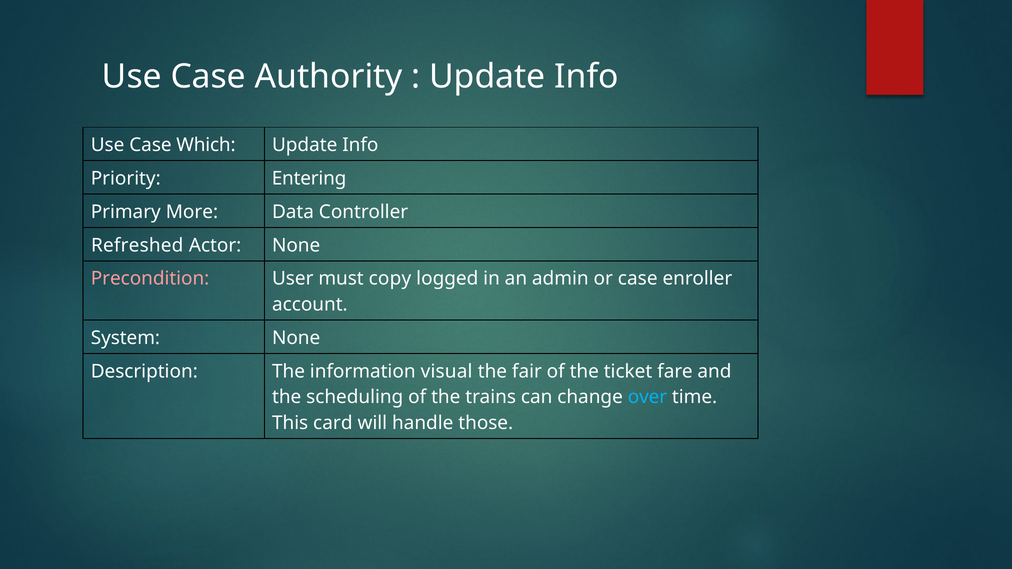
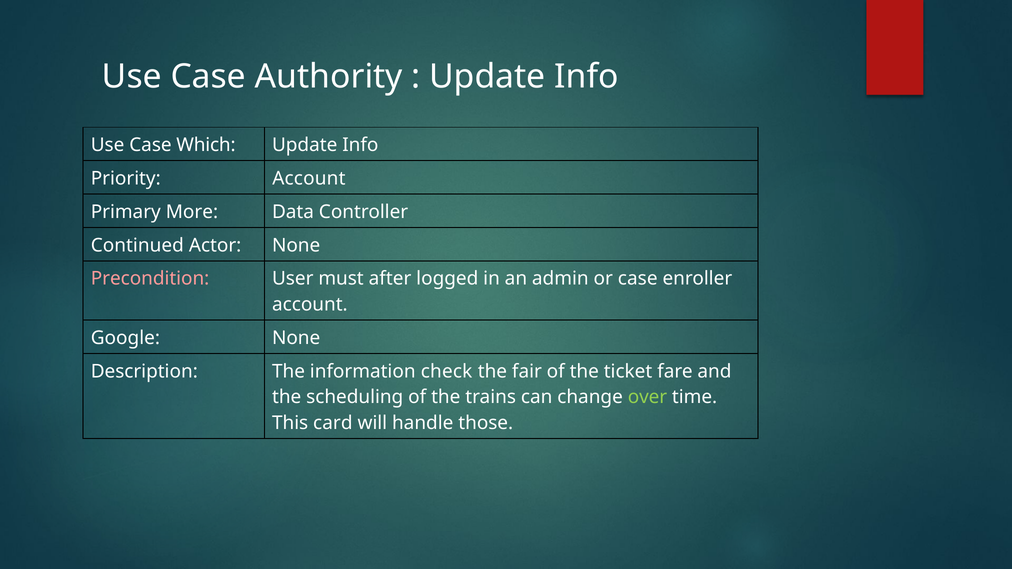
Priority Entering: Entering -> Account (309, 179)
Refreshed: Refreshed -> Continued (137, 245)
copy: copy -> after (390, 279)
System: System -> Google (125, 338)
visual: visual -> check (447, 372)
over colour: light blue -> light green (647, 397)
